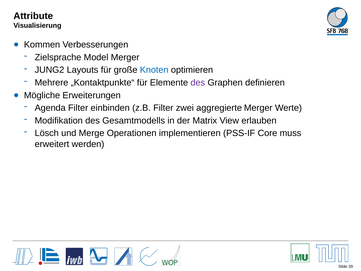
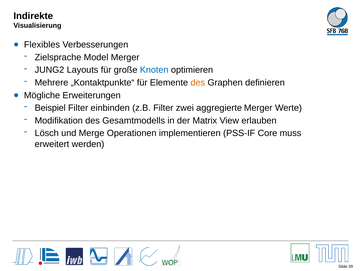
Attribute: Attribute -> Indirekte (33, 16)
Kommen: Kommen -> Flexibles (42, 45)
des colour: purple -> orange (198, 83)
Agenda: Agenda -> Beispiel (50, 108)
